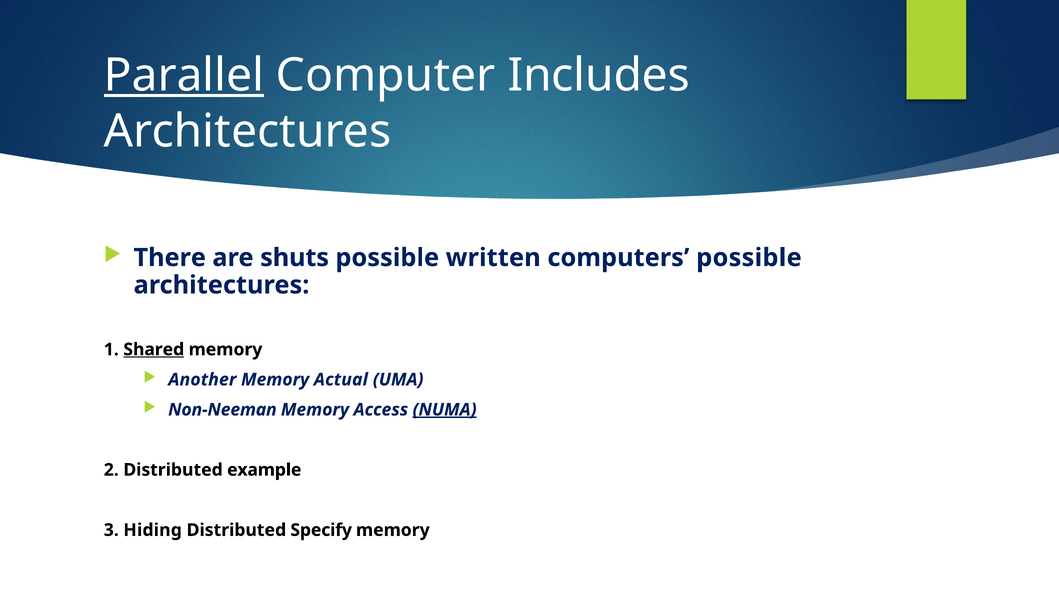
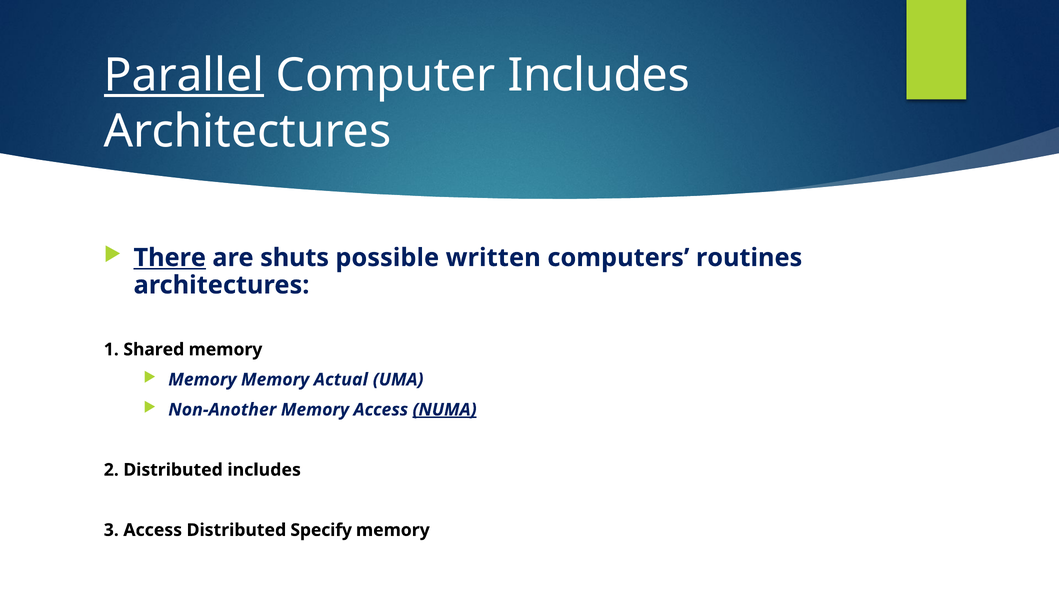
There underline: none -> present (170, 258)
computers possible: possible -> routines (749, 258)
Shared underline: present -> none (154, 349)
Another: Another -> Memory (202, 379)
Non-Neeman: Non-Neeman -> Non-Another (222, 409)
Distributed example: example -> includes (264, 470)
3 Hiding: Hiding -> Access (153, 530)
